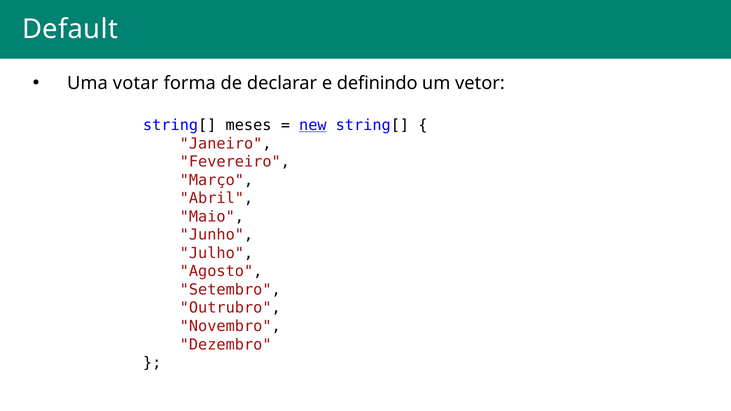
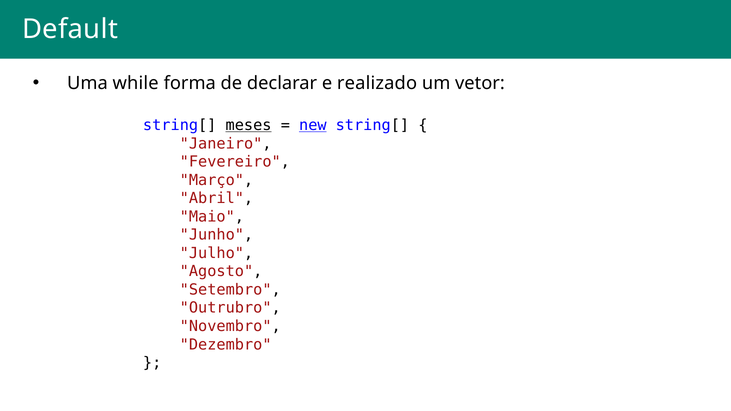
votar: votar -> while (136, 83)
definindo: definindo -> realizado (377, 83)
meses underline: none -> present (249, 125)
